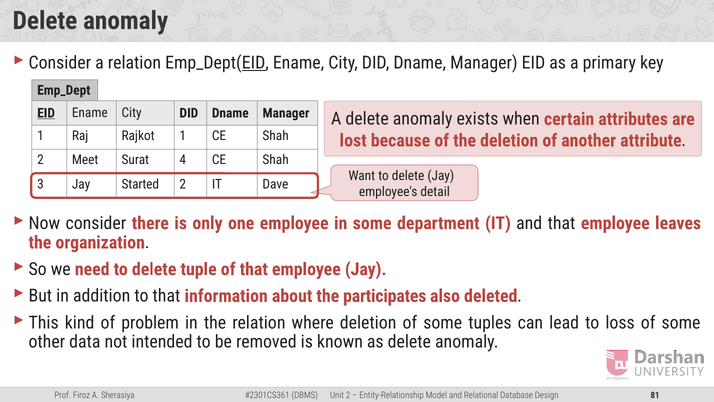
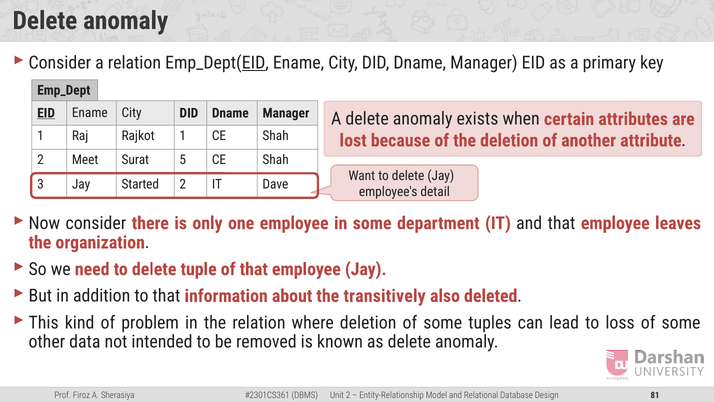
4: 4 -> 5 (183, 160)
participates: participates -> transitively (385, 296)
